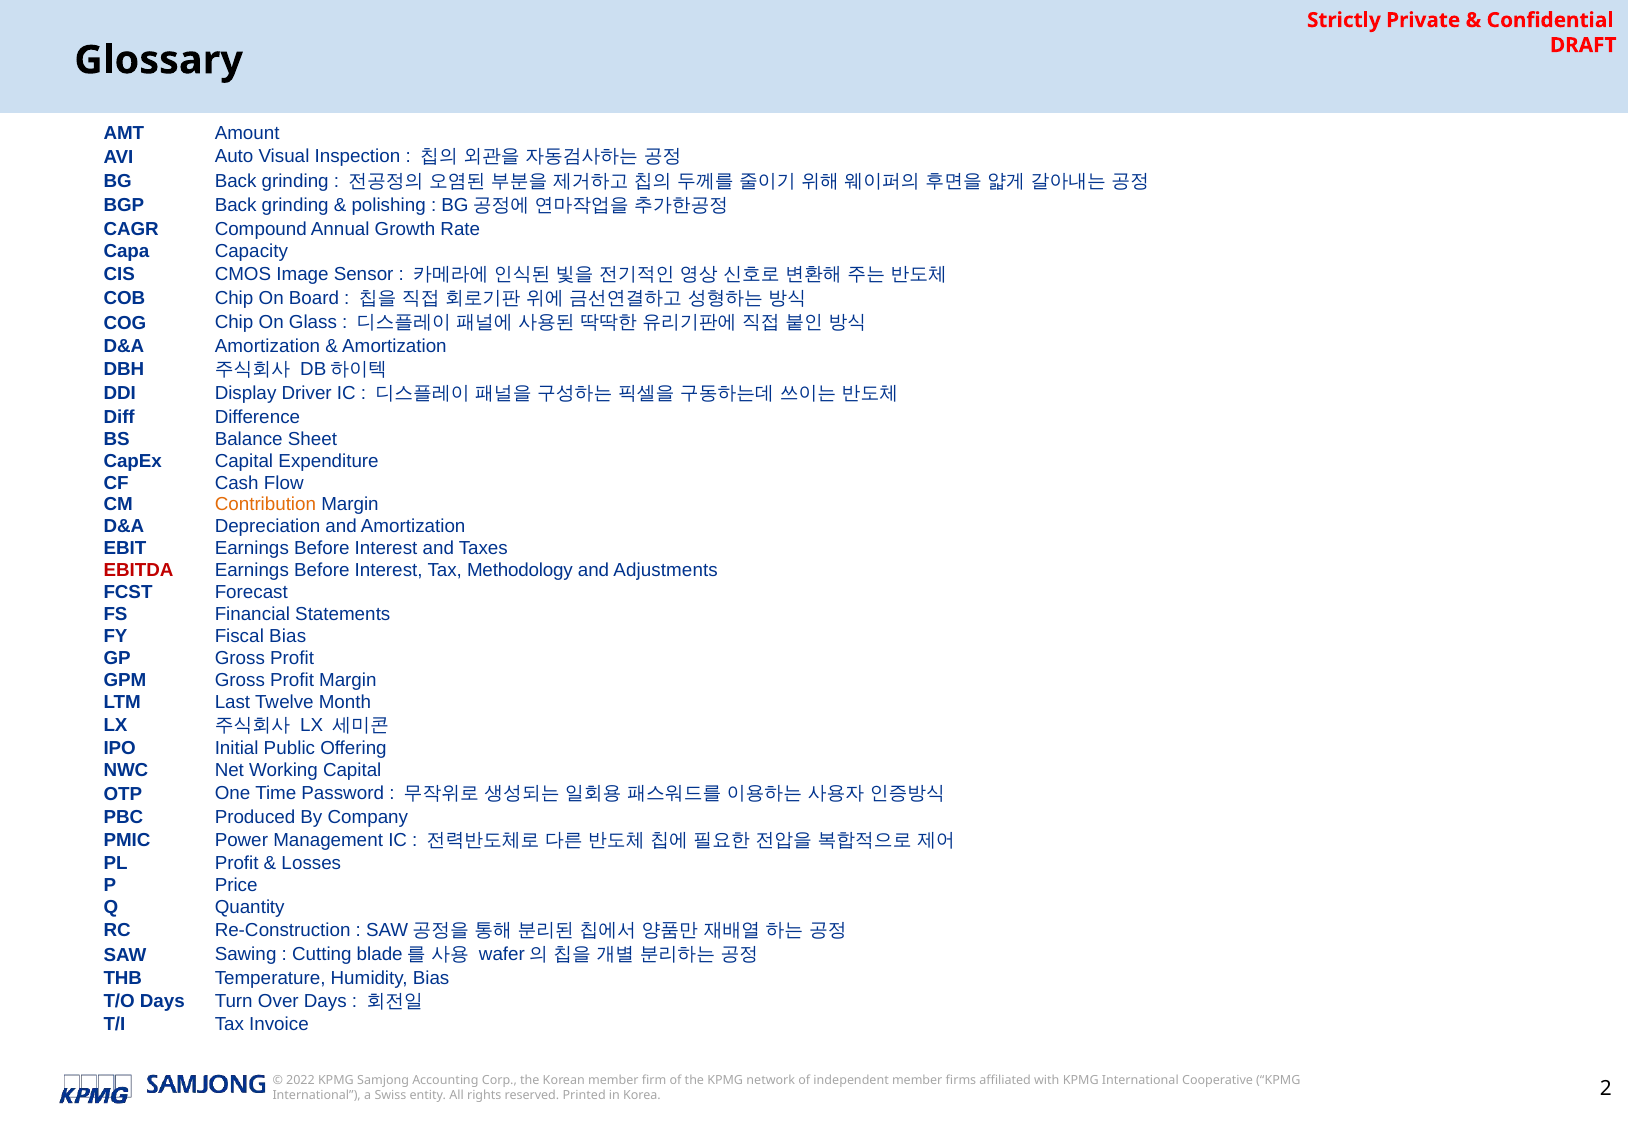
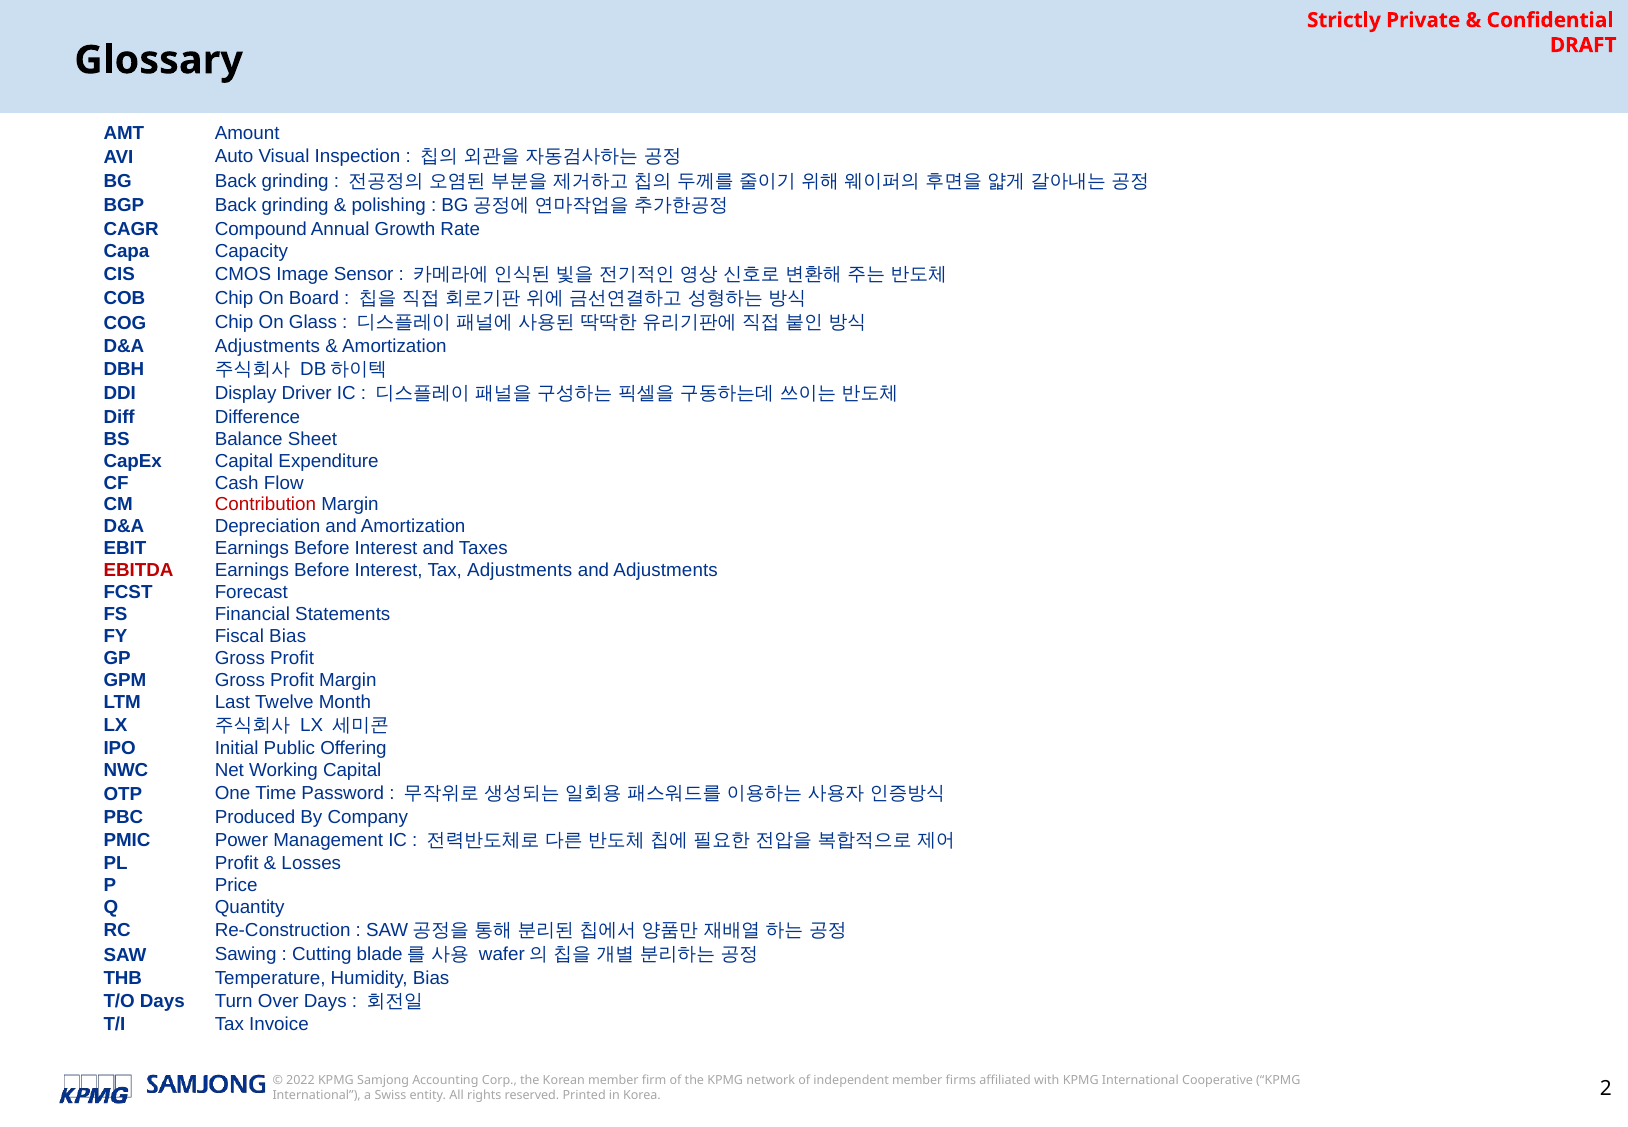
D&A Amortization: Amortization -> Adjustments (267, 346)
Contribution colour: orange -> red (265, 505)
Tax Methodology: Methodology -> Adjustments (520, 571)
